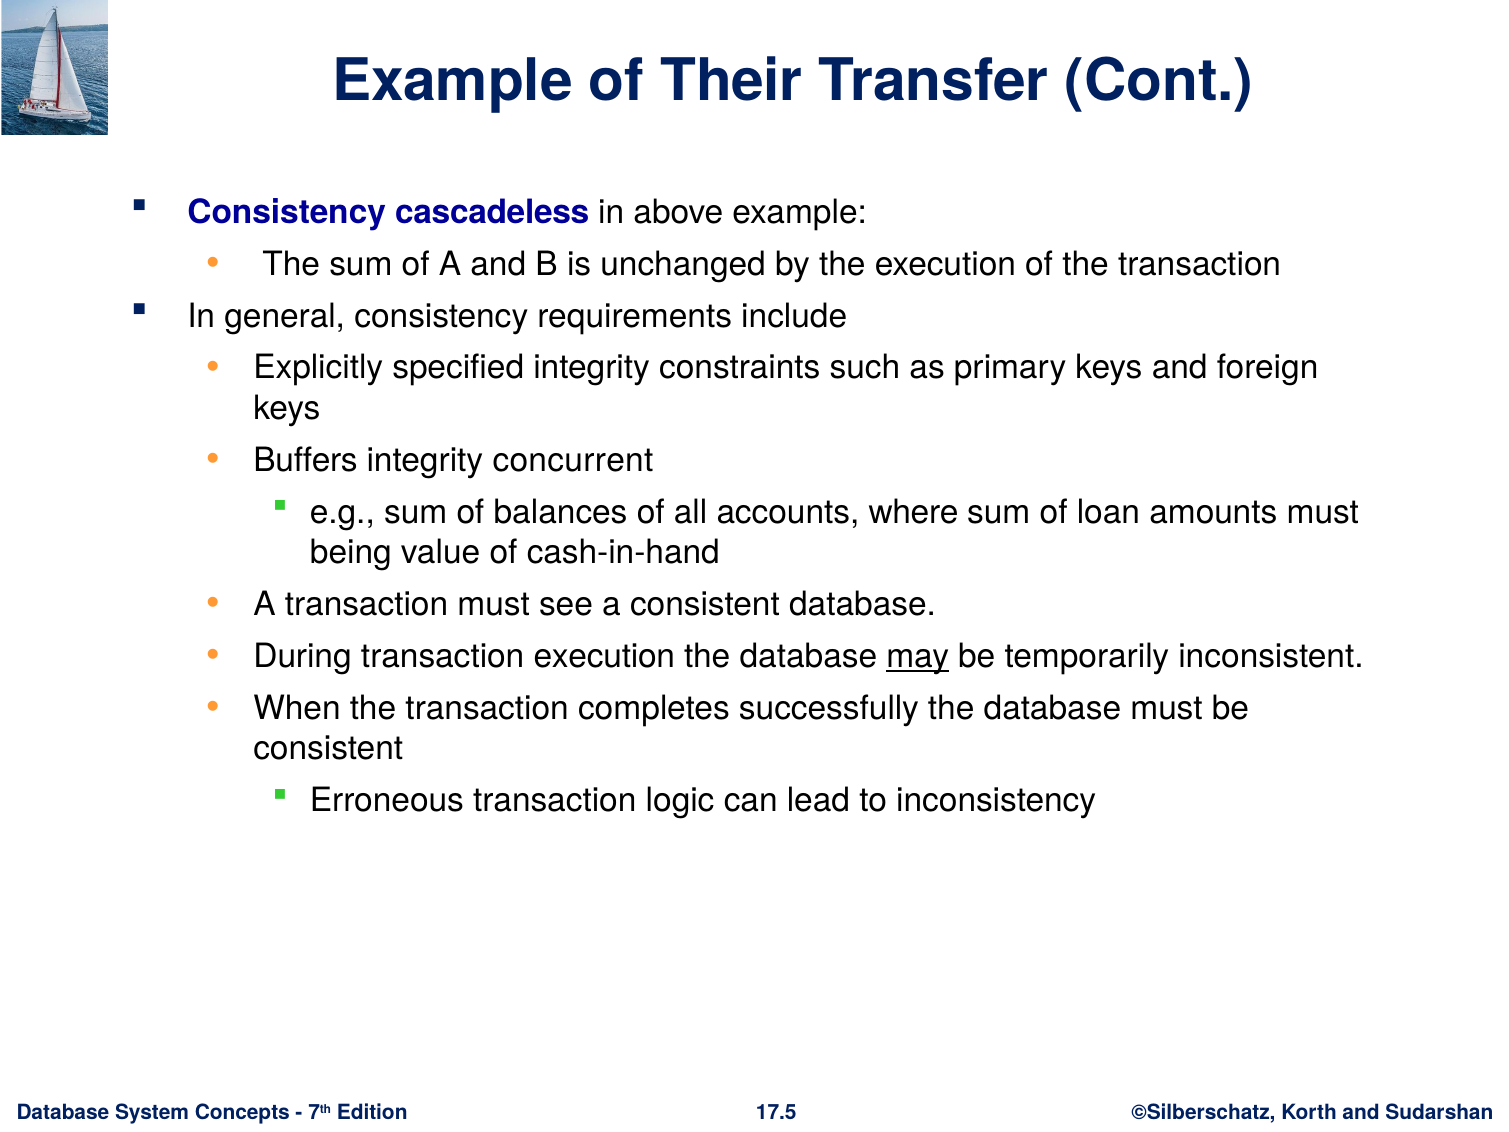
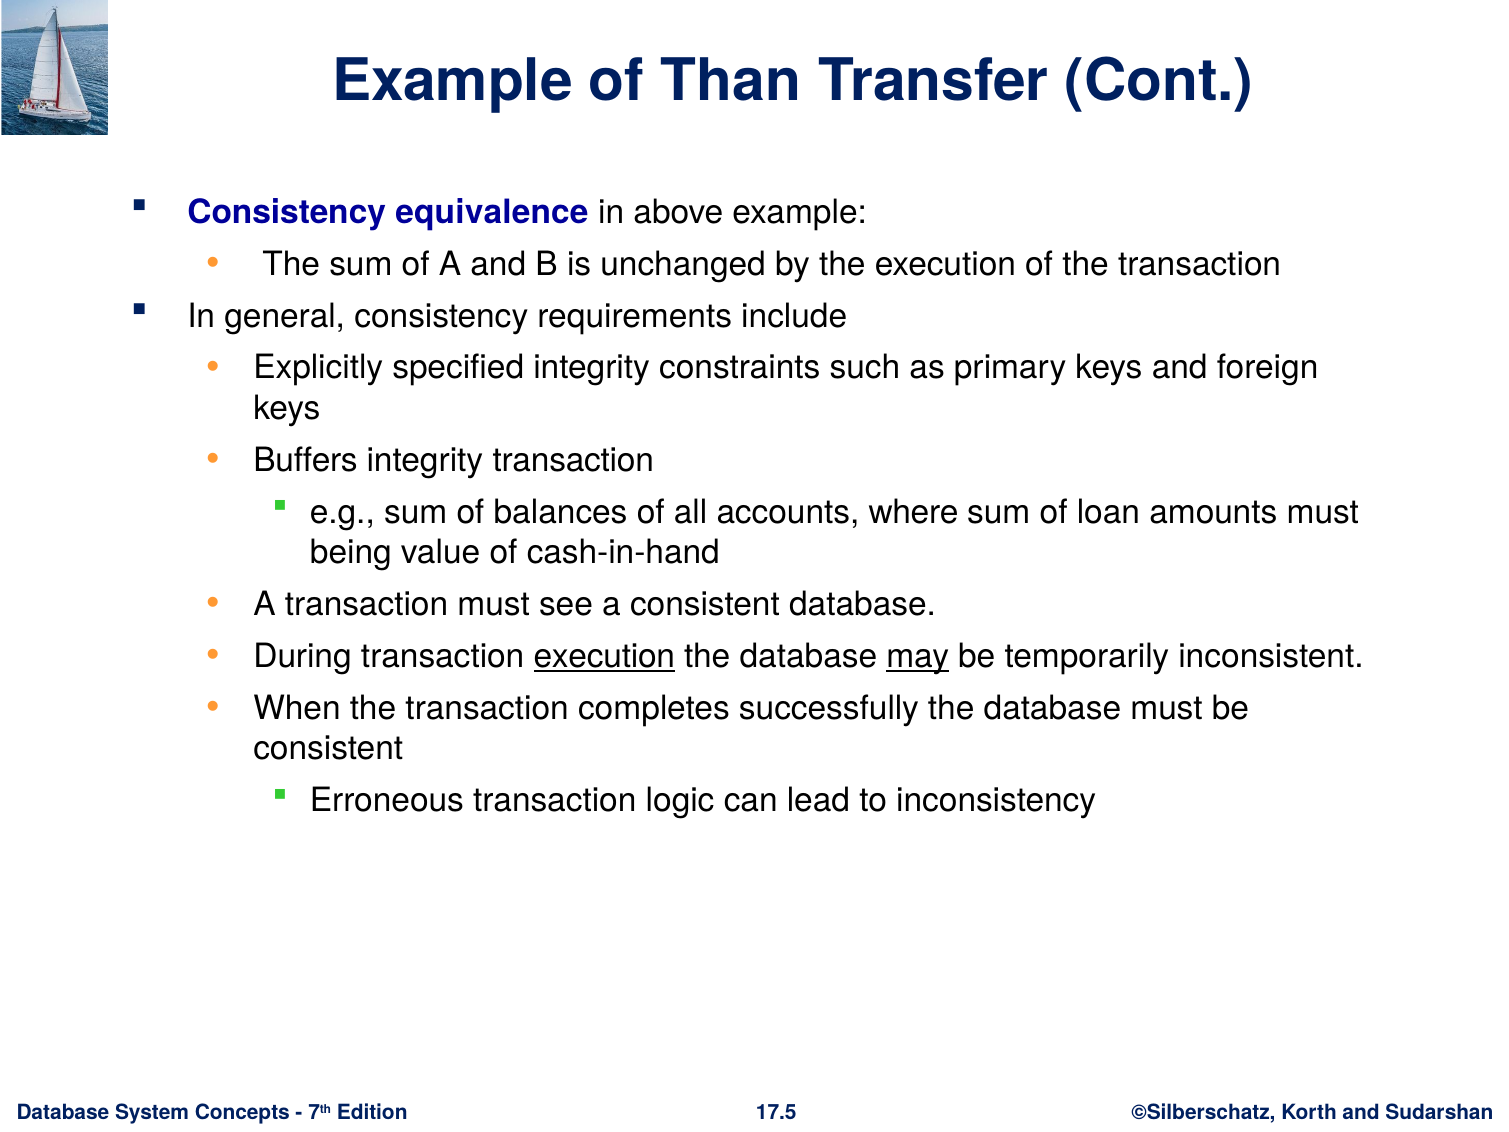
Their: Their -> Than (731, 81)
cascadeless: cascadeless -> equivalence (492, 212)
integrity concurrent: concurrent -> transaction (573, 460)
execution underline: none -> present (604, 656)
